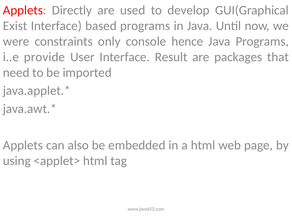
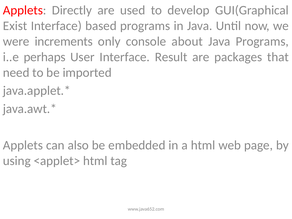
constraints: constraints -> increments (64, 41)
hence: hence -> about (187, 41)
provide: provide -> perhaps (45, 57)
